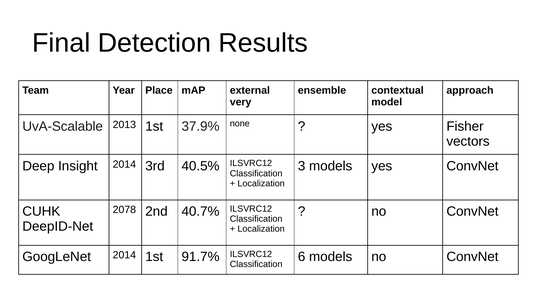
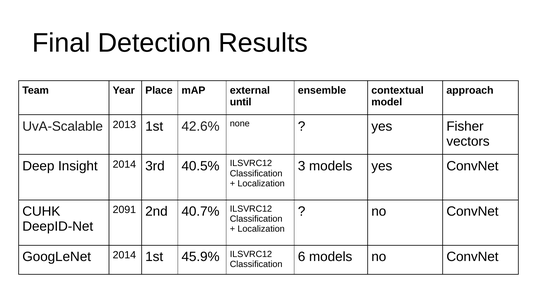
very: very -> until (241, 102)
37.9%: 37.9% -> 42.6% (201, 126)
2078: 2078 -> 2091 (124, 210)
91.7%: 91.7% -> 45.9% (201, 257)
